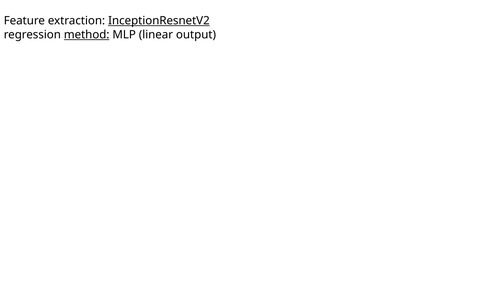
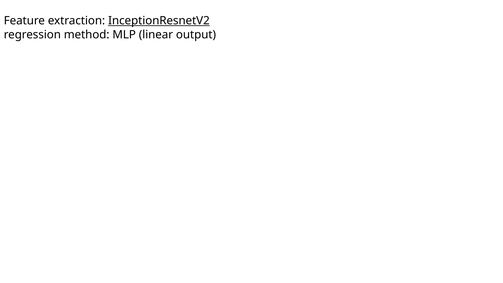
method underline: present -> none (87, 35)
